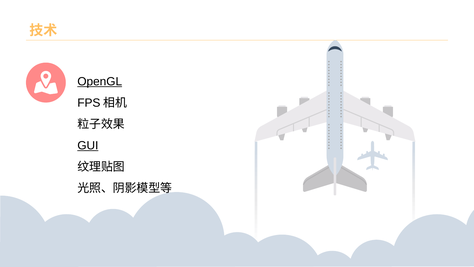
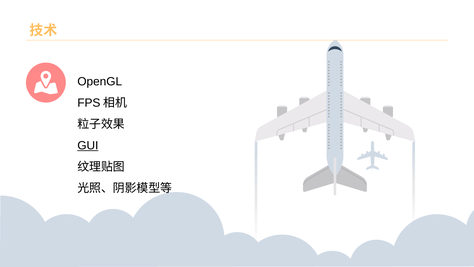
OpenGL underline: present -> none (100, 81)
